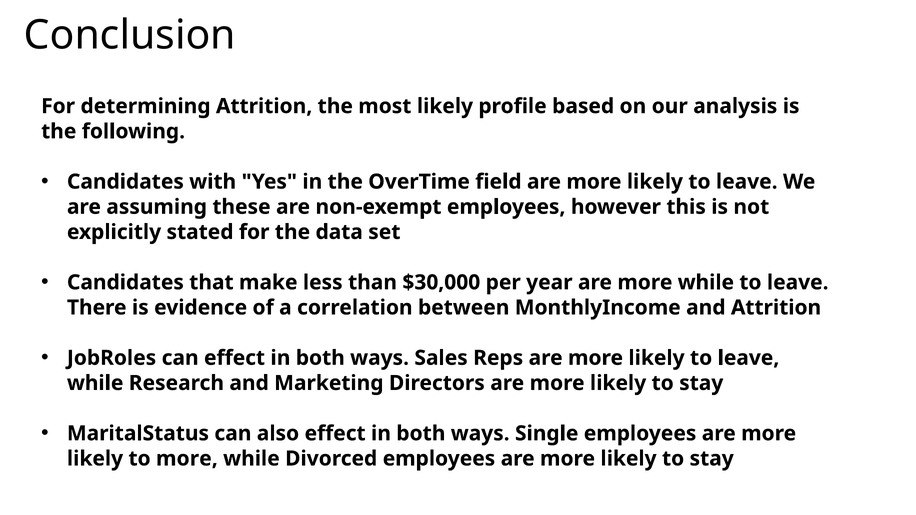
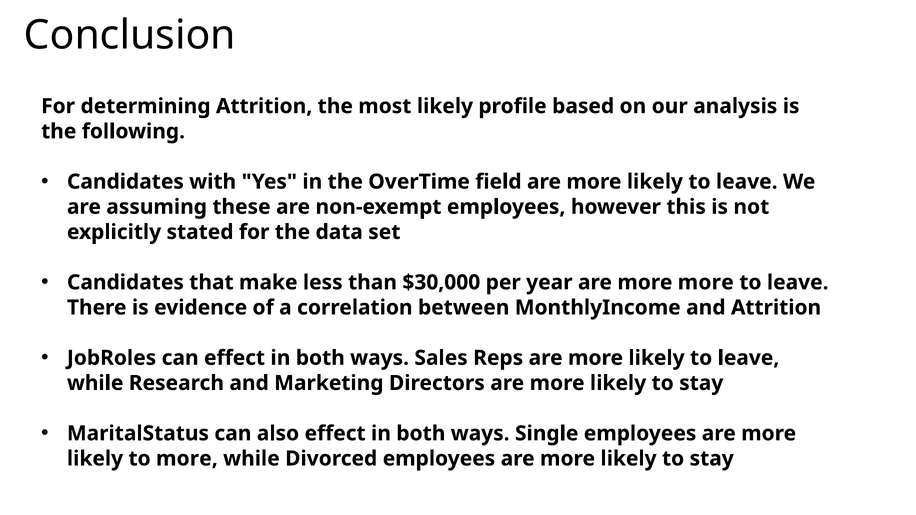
are more while: while -> more (706, 283)
